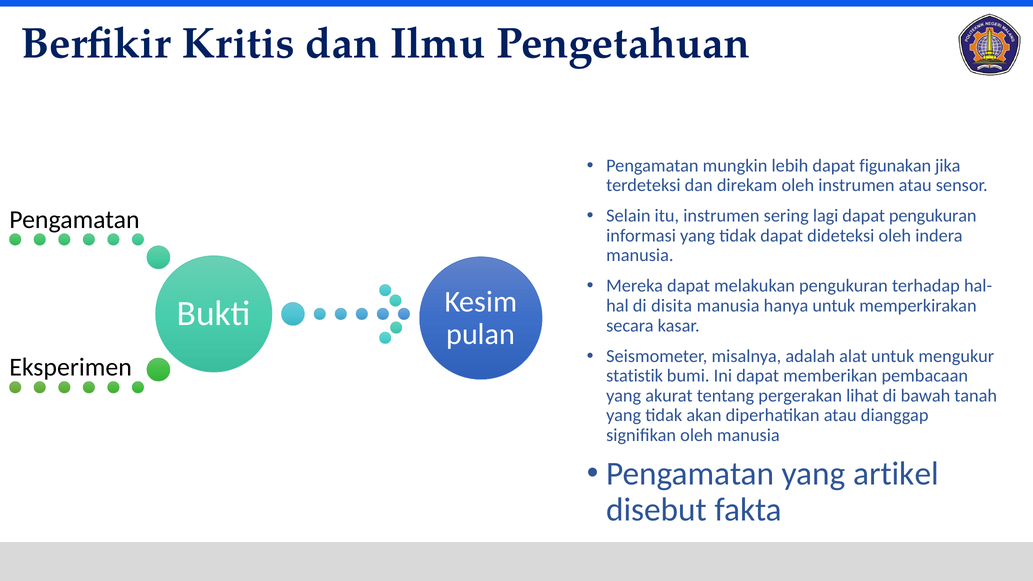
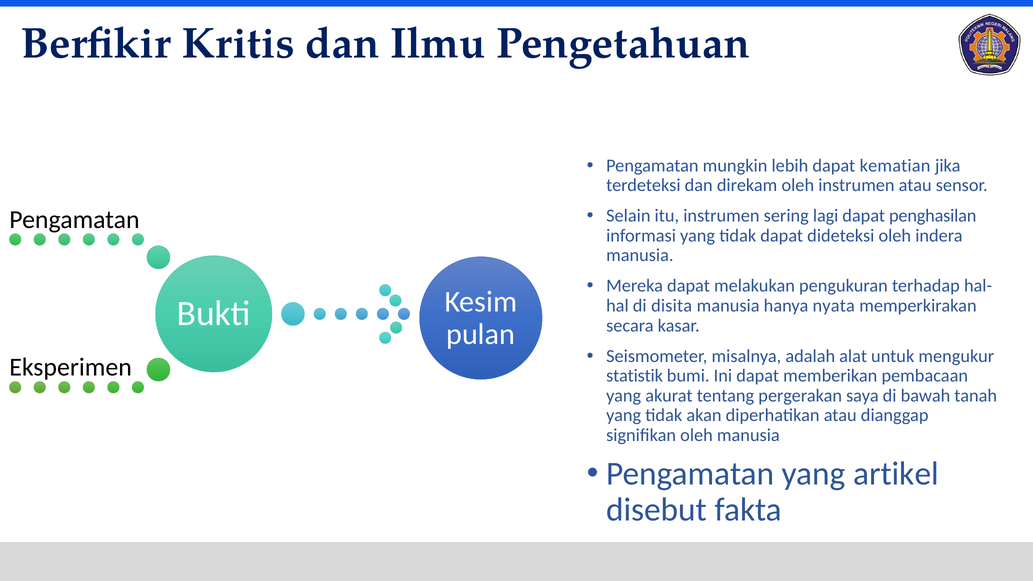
figunakan: figunakan -> kematian (895, 166)
dapat pengukuran: pengukuran -> penghasilan (933, 216)
hanya untuk: untuk -> nyata (834, 306)
lihat: lihat -> saya (862, 396)
